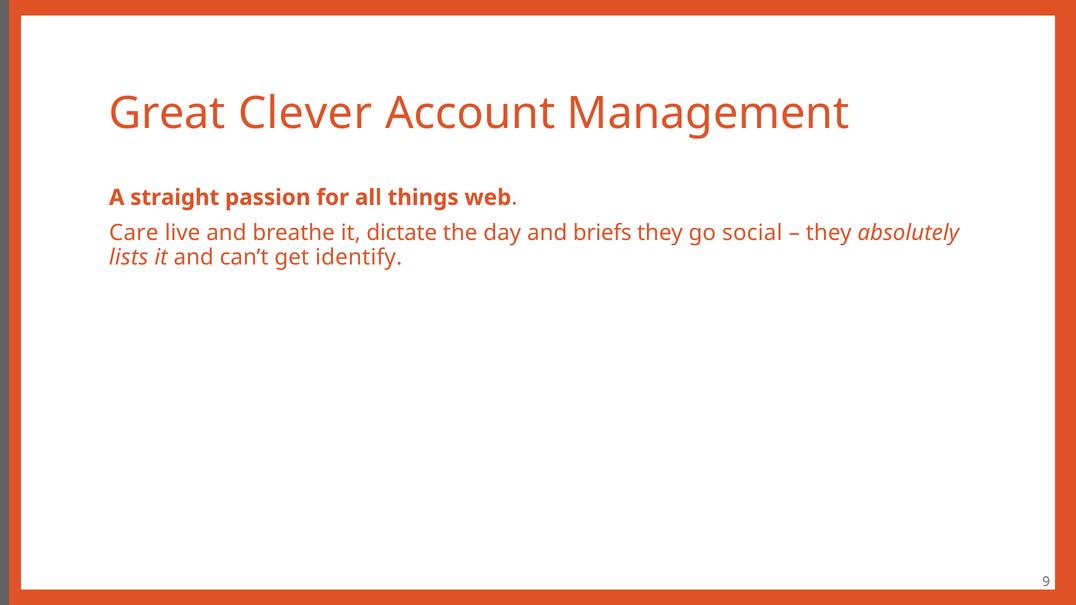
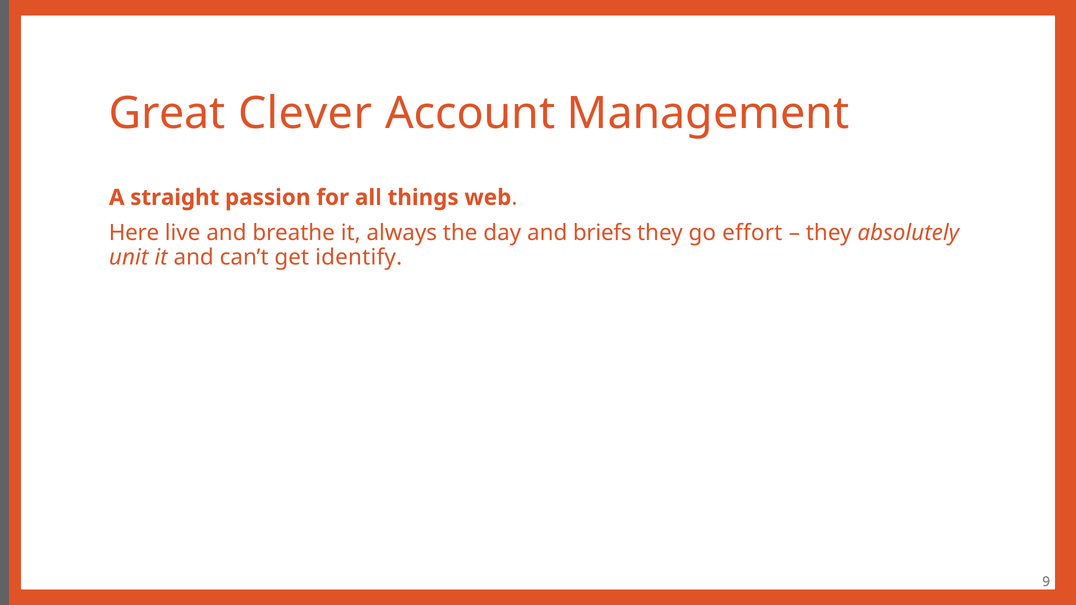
Care: Care -> Here (134, 233)
dictate: dictate -> always (402, 233)
social: social -> effort (752, 233)
lists: lists -> unit (129, 257)
